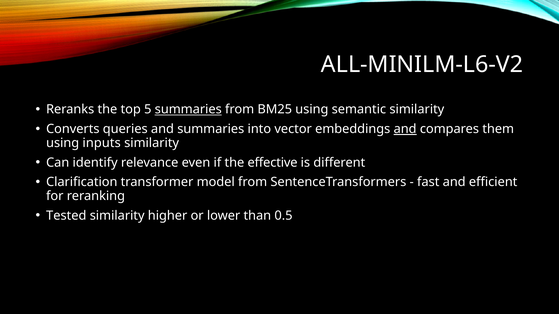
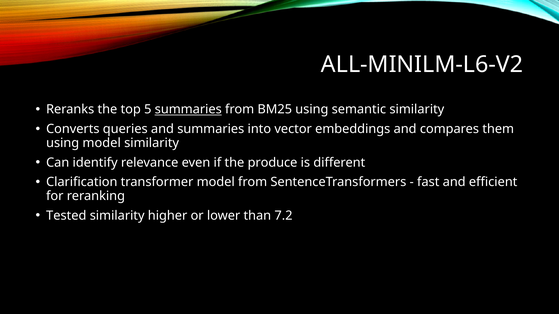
and underline: present -> none (405, 129)
using inputs: inputs -> model (102, 143)
effective: effective -> produce (272, 163)
0.5: 0.5 -> 7.2 (283, 216)
